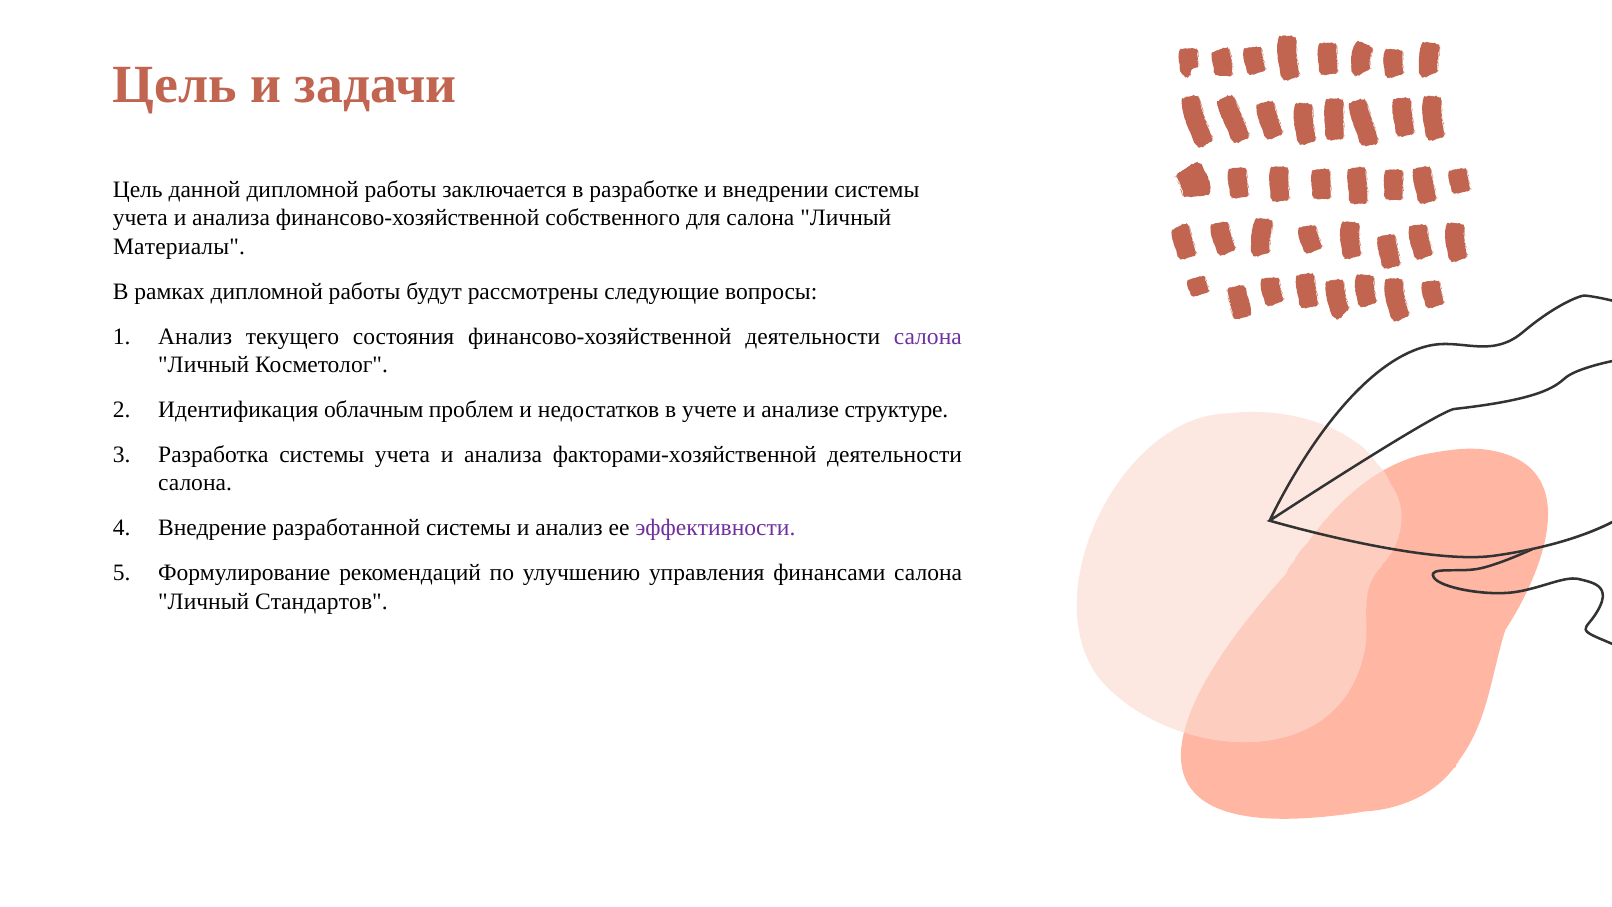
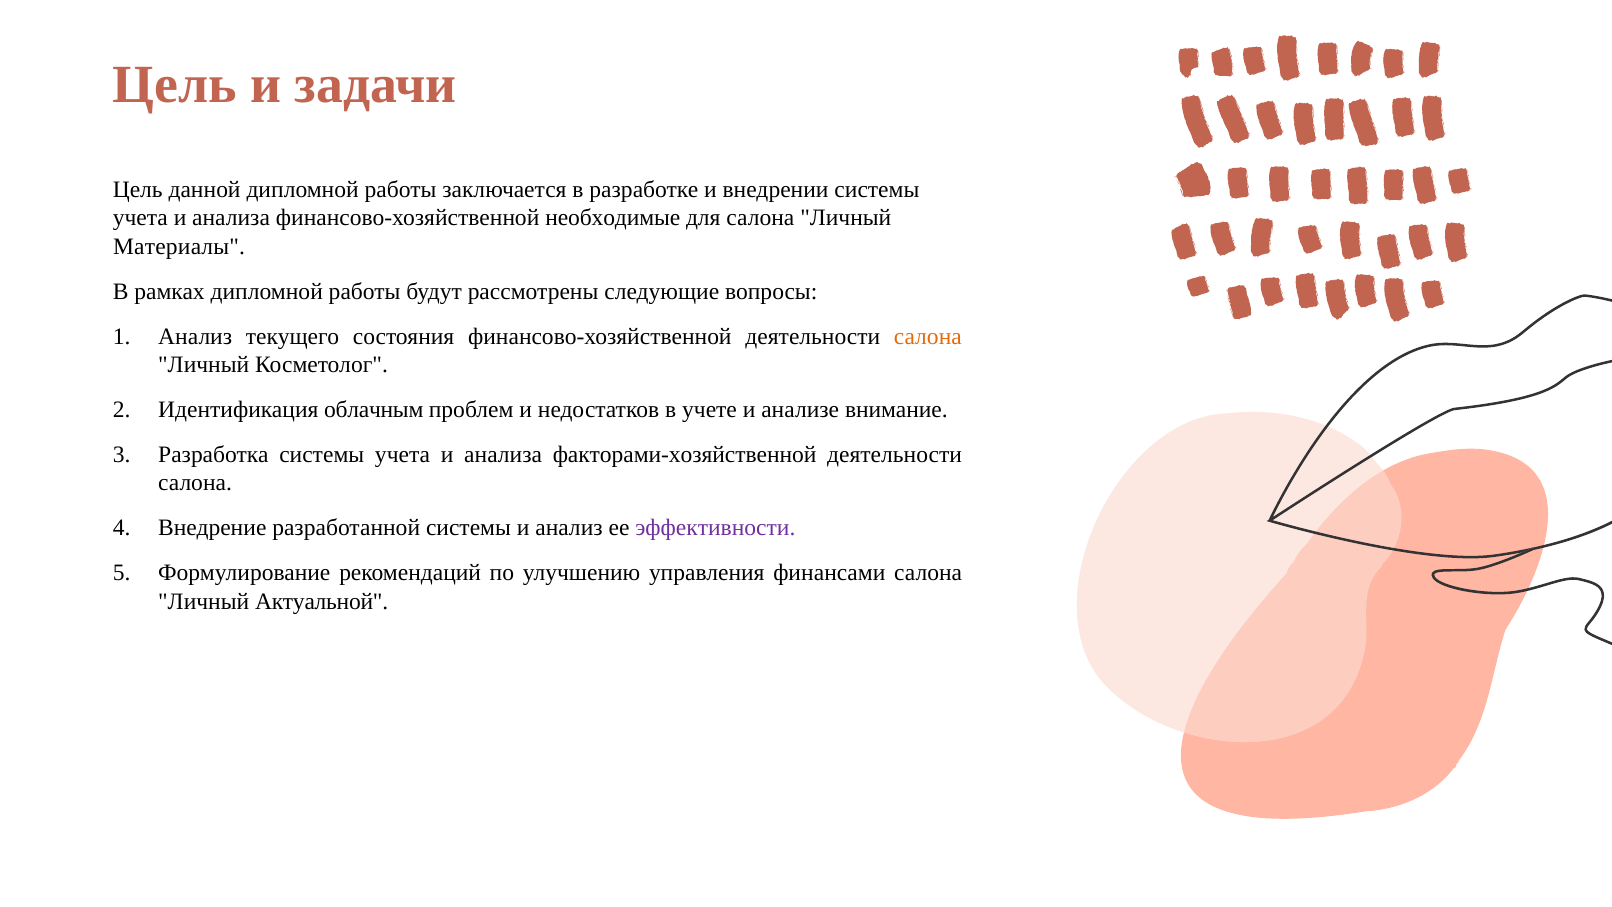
собственного: собственного -> необходимые (613, 218)
салона colour: purple -> orange (928, 336)
структуре: структуре -> внимание (896, 410)
Стандартов: Стандартов -> Актуальной (322, 601)
